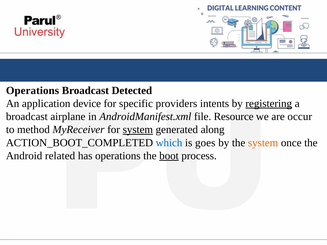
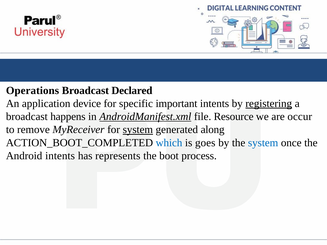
Detected: Detected -> Declared (132, 91)
providers: providers -> important (177, 104)
airplane: airplane -> happens (68, 117)
AndroidManifest.xml underline: none -> present (145, 117)
method: method -> remove (33, 130)
system colour: orange -> blue (263, 143)
Android related: related -> intents (60, 156)
has operations: operations -> represents (118, 156)
boot underline: present -> none (169, 156)
